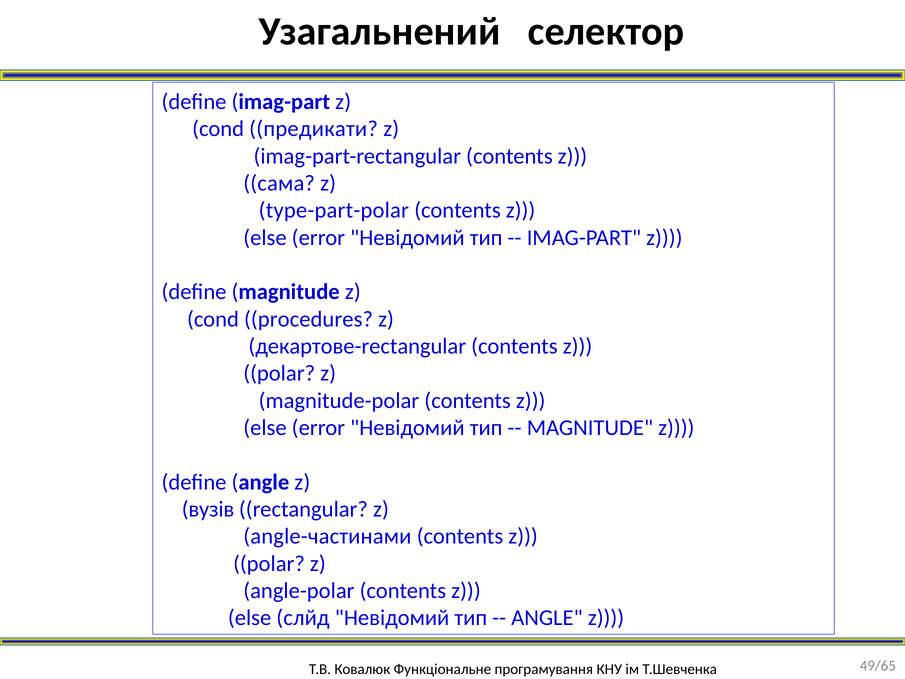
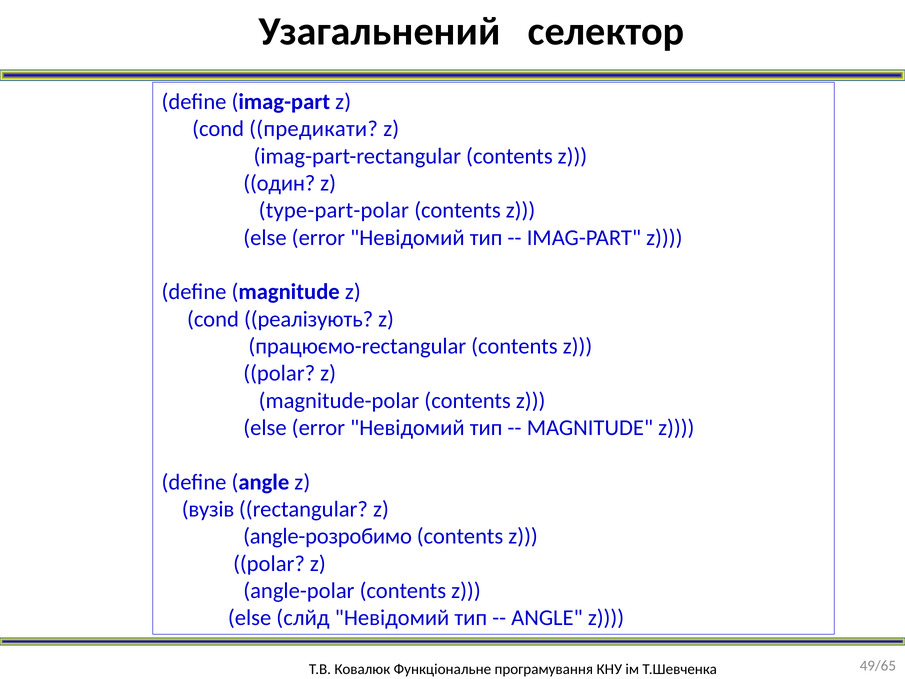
сама: сама -> один (279, 183)
procedures: procedures -> реалізують (309, 319)
декартове-rectangular: декартове-rectangular -> працюємо-rectangular (357, 346)
angle-частинами: angle-частинами -> angle-розробимо (328, 536)
